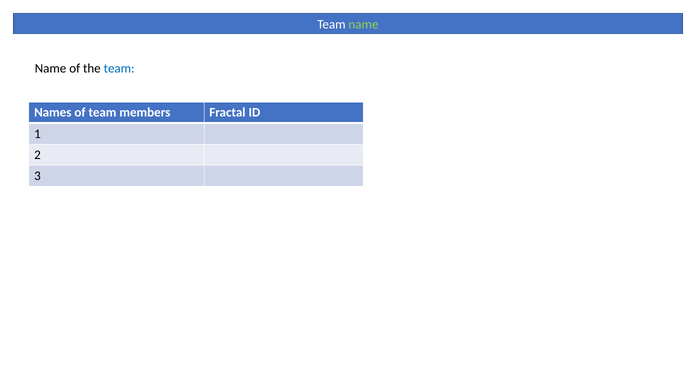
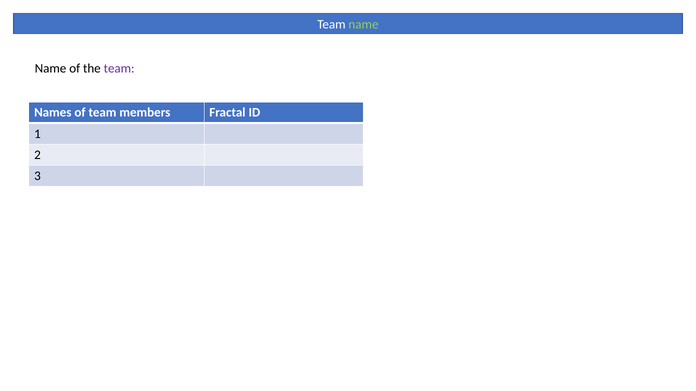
team colour: blue -> purple (119, 69)
